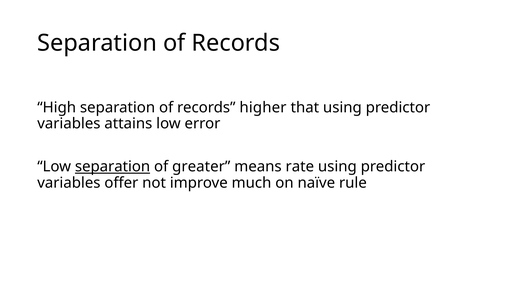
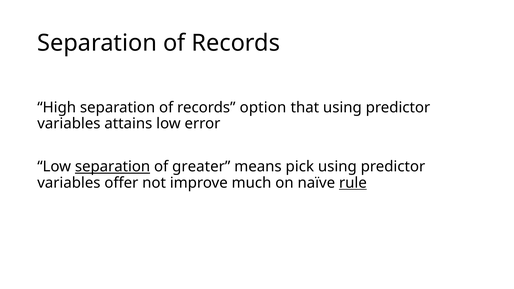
higher: higher -> option (263, 108)
rate: rate -> pick (300, 167)
rule underline: none -> present (353, 183)
